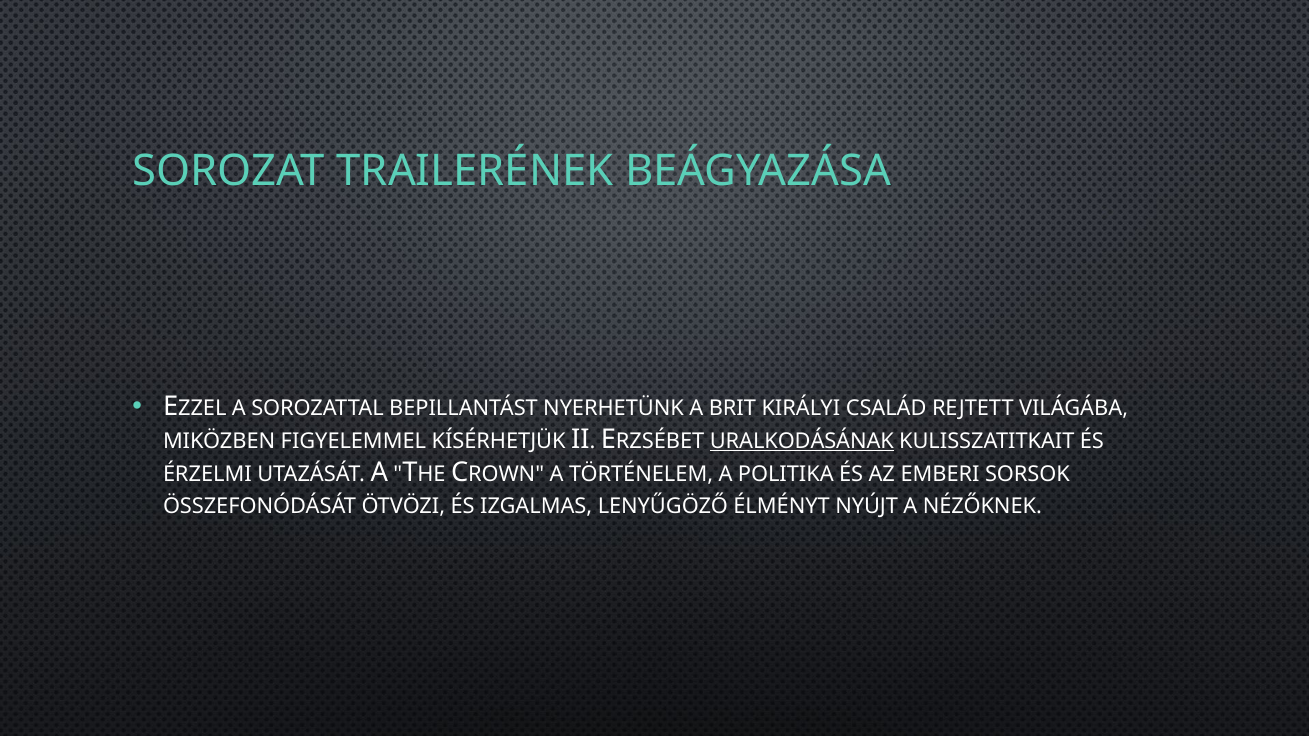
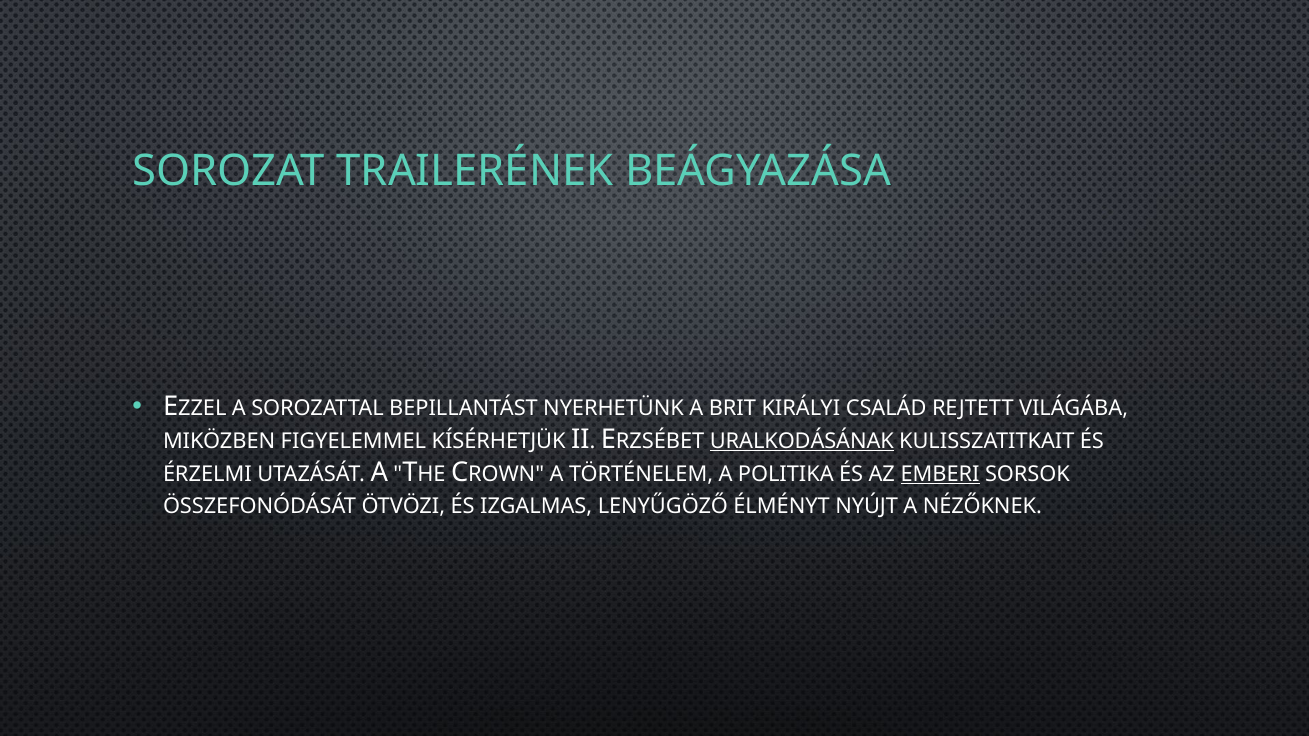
EMBERI underline: none -> present (940, 474)
